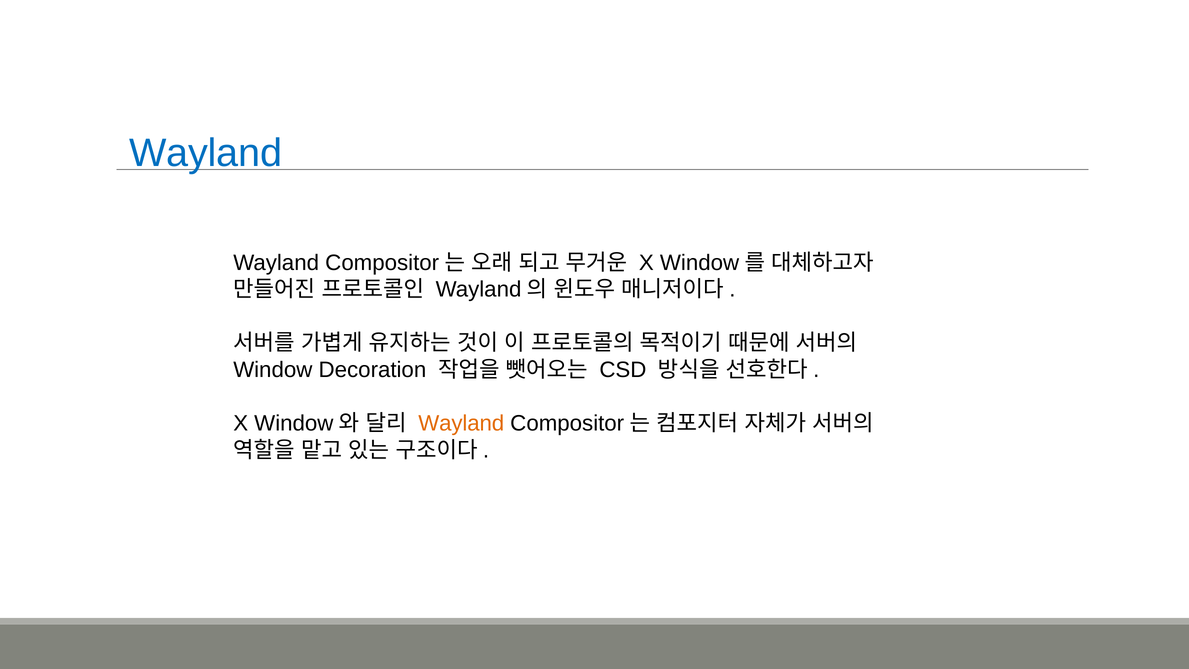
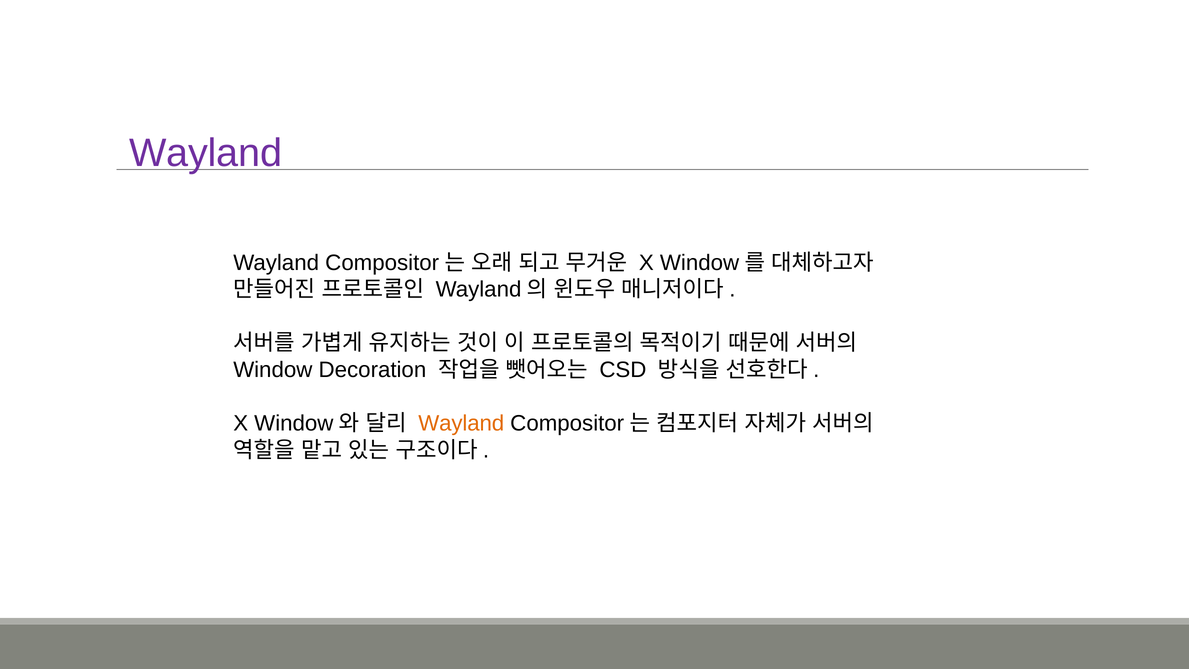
Wayland colour: blue -> purple (206, 153)
